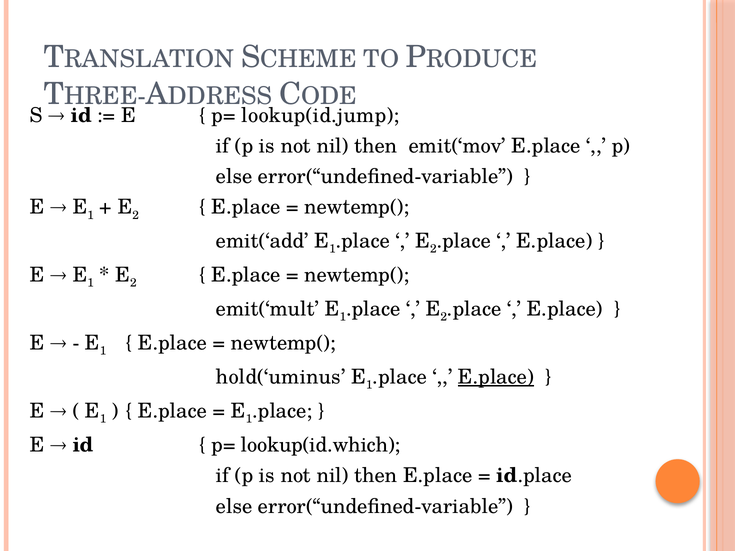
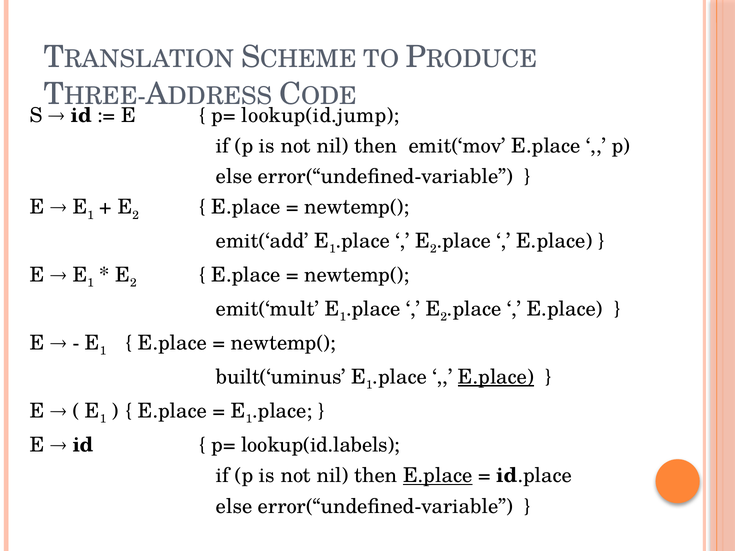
hold(‘uminus: hold(‘uminus -> built(‘uminus (281, 377)
lookup(id.which: lookup(id.which -> lookup(id.labels (321, 445)
E.place underline: none -> present (438, 476)
